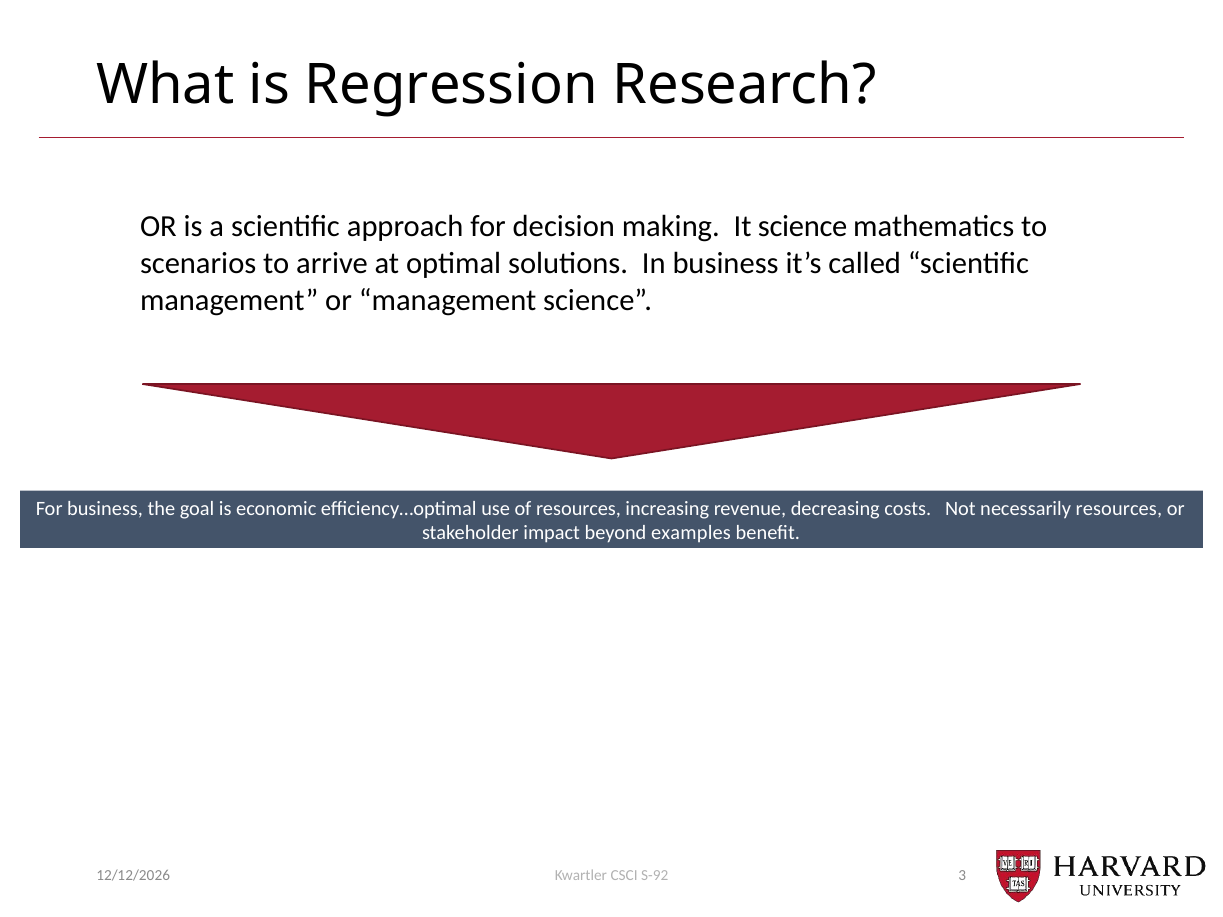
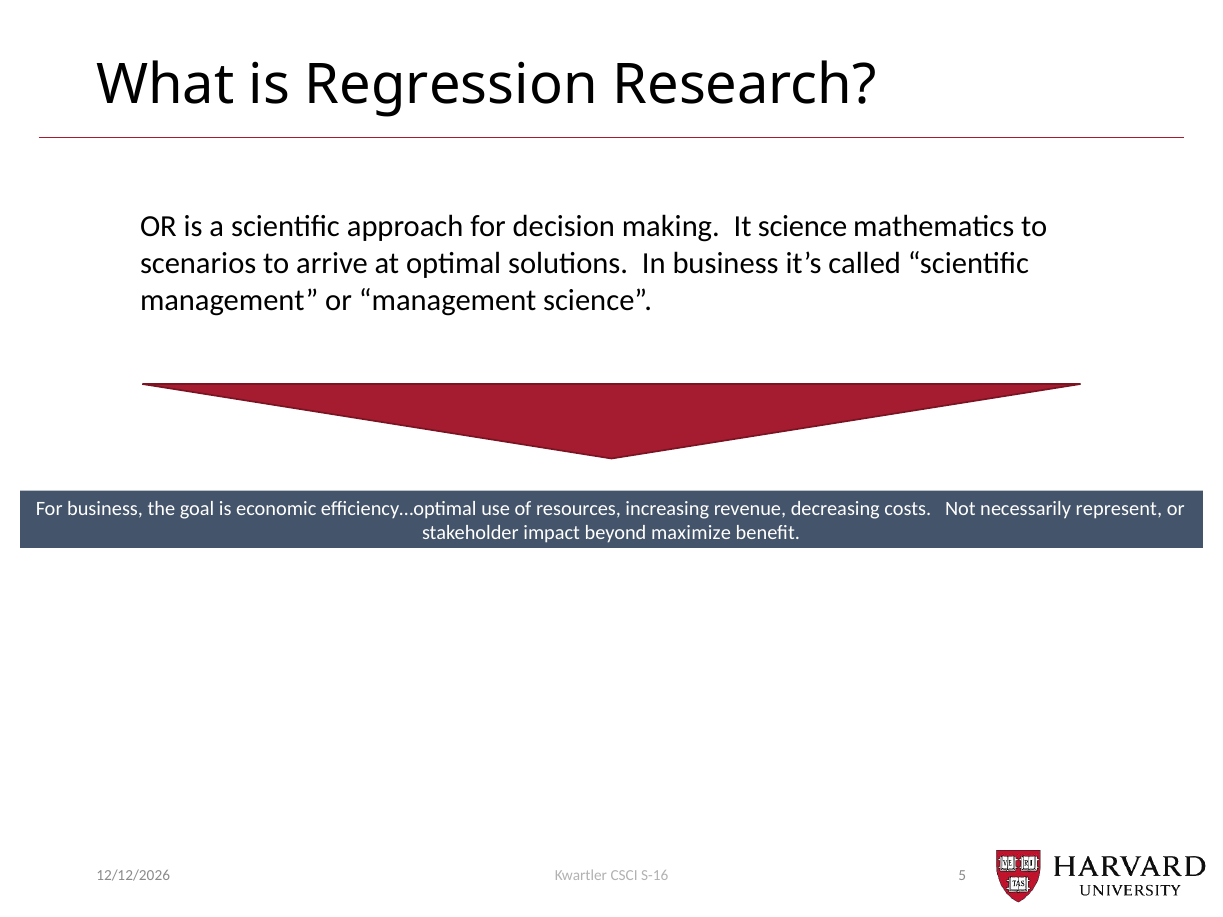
necessarily resources: resources -> represent (1119, 509)
examples: examples -> maximize (691, 533)
S-92: S-92 -> S-16 (655, 876)
3: 3 -> 5 (962, 876)
